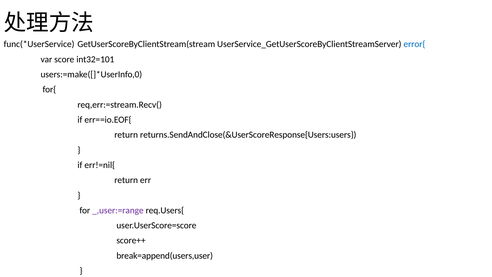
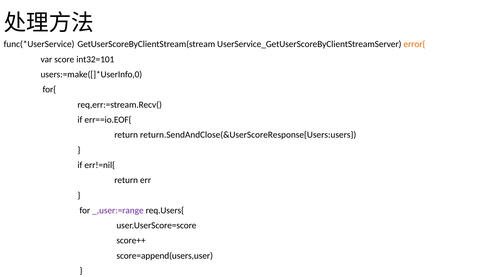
error{ colour: blue -> orange (414, 44)
returns.SendAndClose(&UserScoreResponse{Users:users: returns.SendAndClose(&UserScoreResponse{Users:users -> return.SendAndClose(&UserScoreResponse{Users:users (248, 135)
break=append(users,user: break=append(users,user -> score=append(users,user (165, 255)
